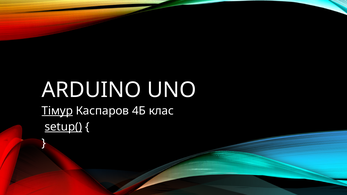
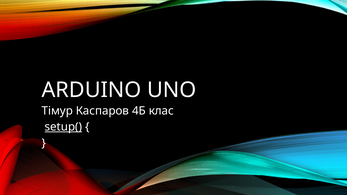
Тімур underline: present -> none (57, 111)
